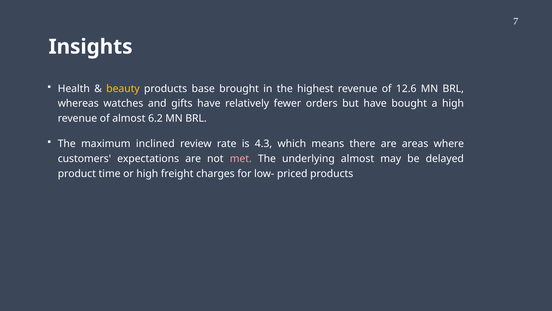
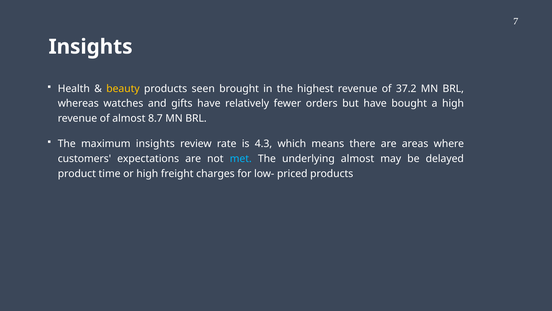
base: base -> seen (203, 89)
12.6: 12.6 -> 37.2 (406, 89)
6.2: 6.2 -> 8.7 (155, 118)
maximum inclined: inclined -> insights (155, 144)
met colour: pink -> light blue (241, 158)
